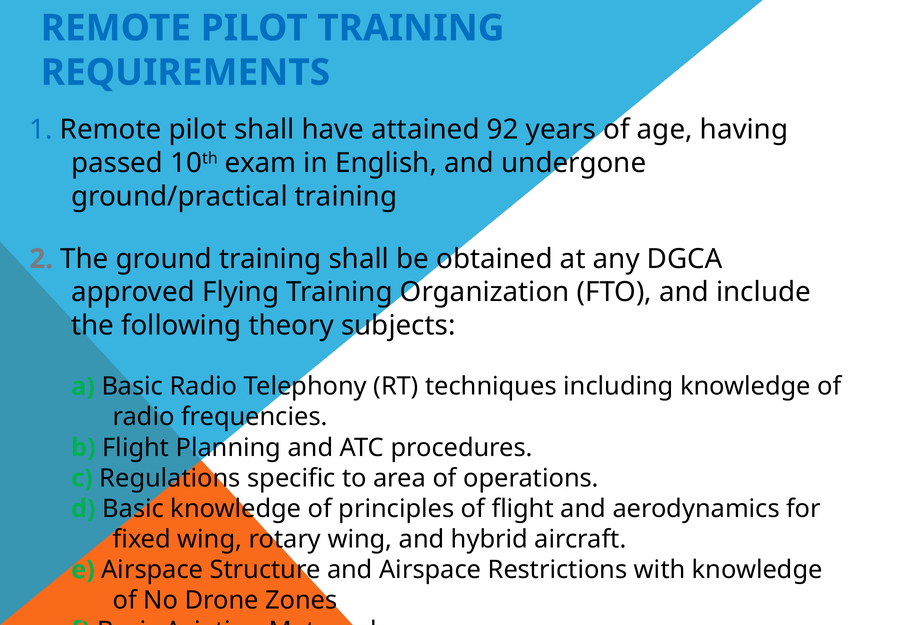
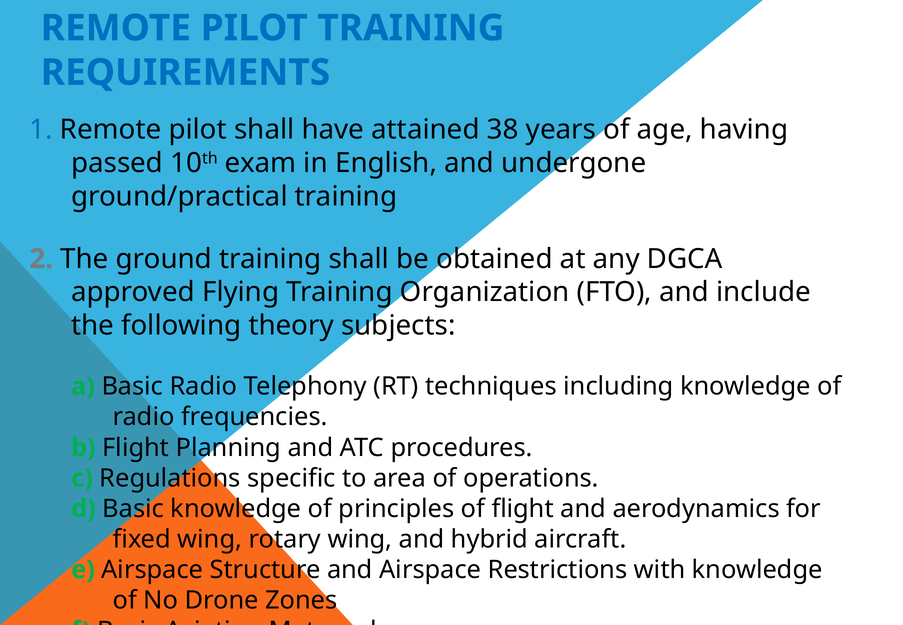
92: 92 -> 38 (503, 130)
